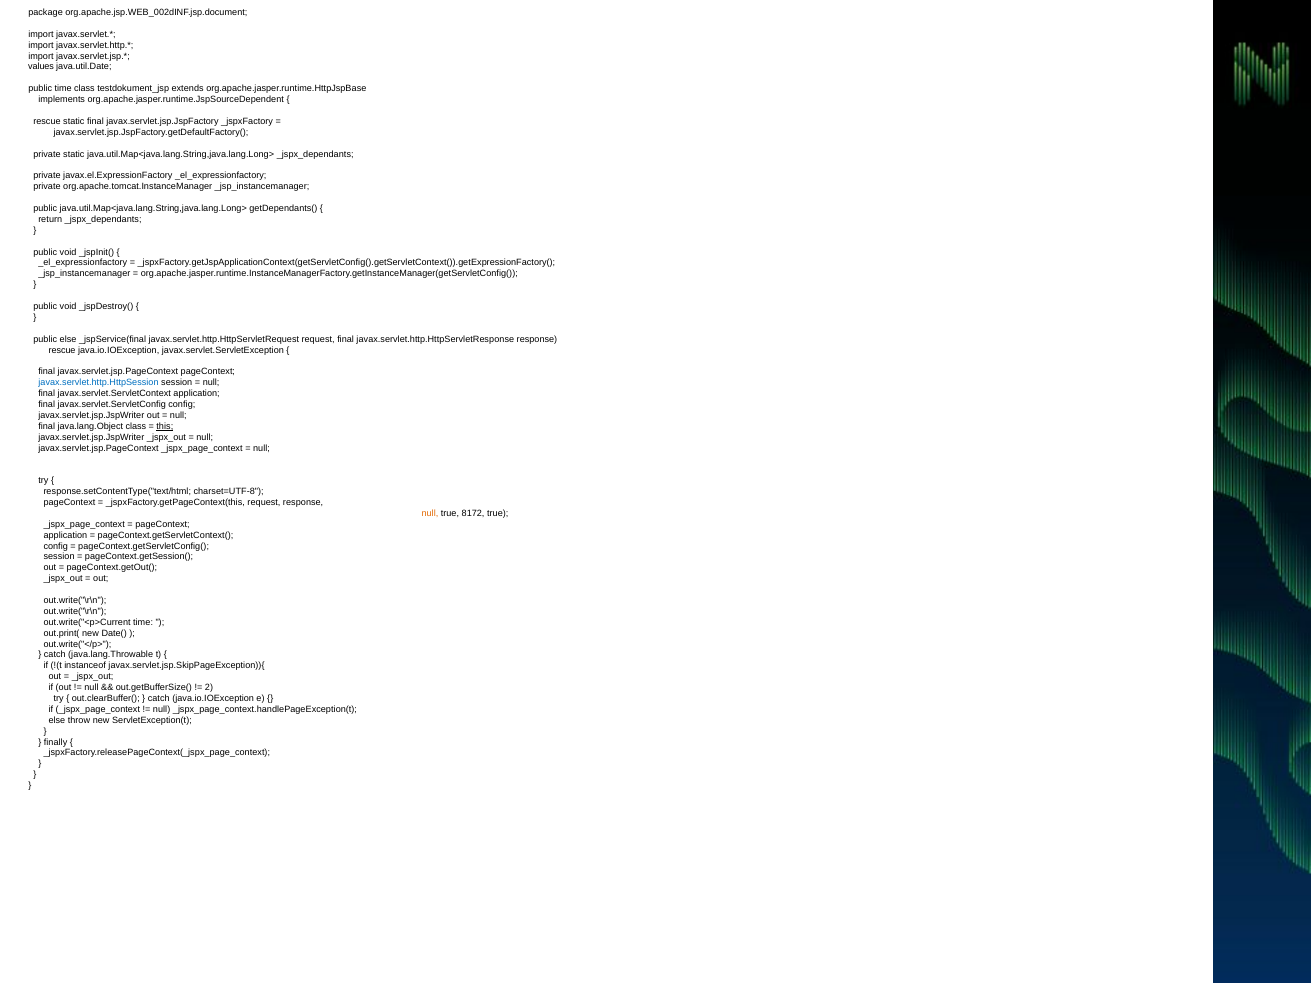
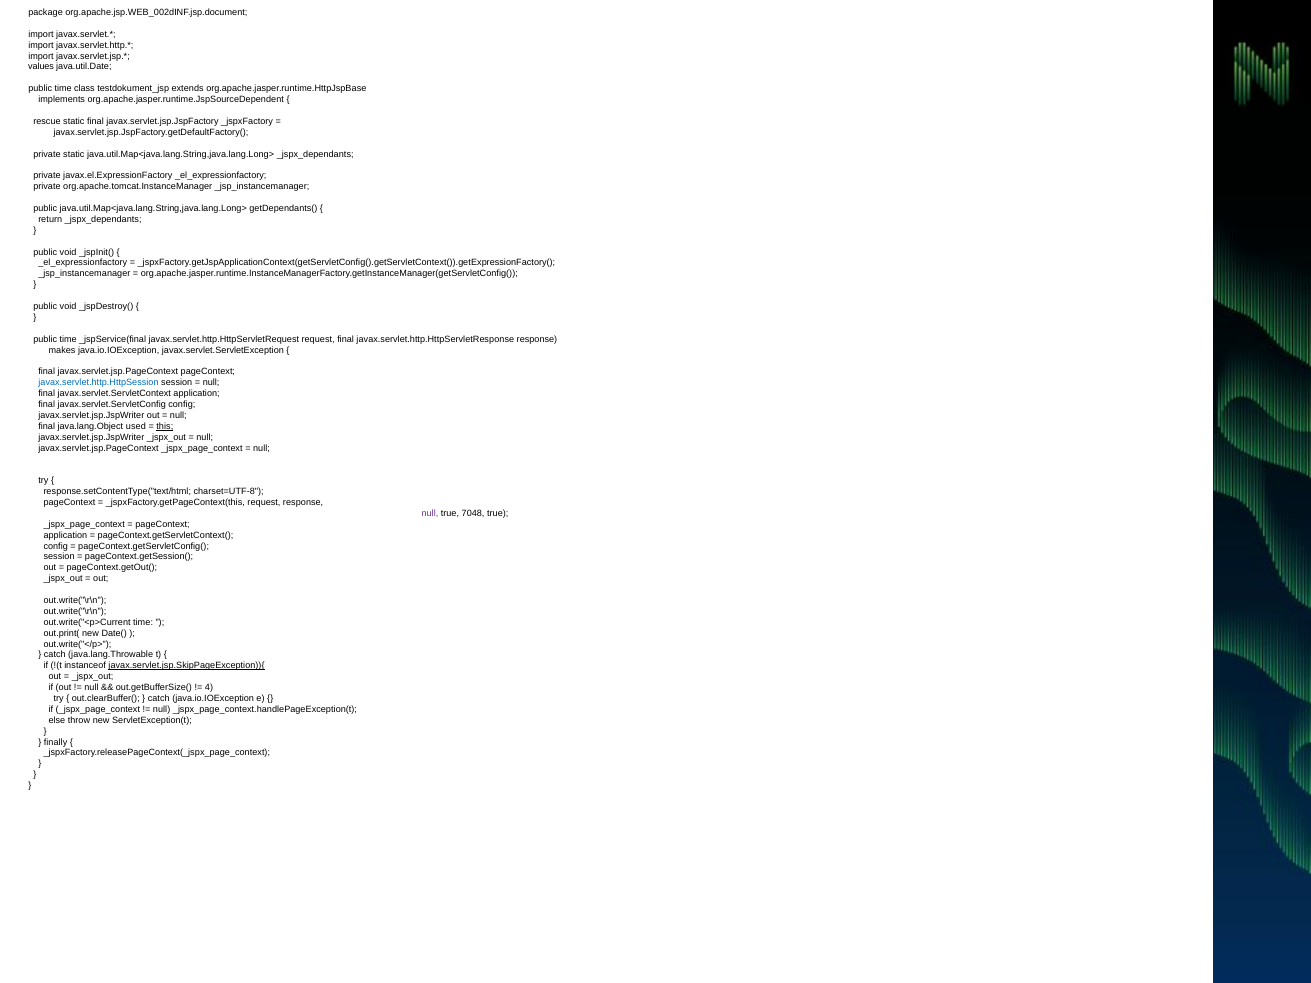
else: else -> time (68, 339)
rescue: rescue -> makes (62, 350)
java.lang.Object class: class -> used (136, 426)
null colour: orange -> purple (430, 514)
8172: 8172 -> 7048 (473, 514)
javax.servlet.jsp.SkipPageException)){ underline: none -> present (187, 666)
2: 2 -> 4 (209, 688)
